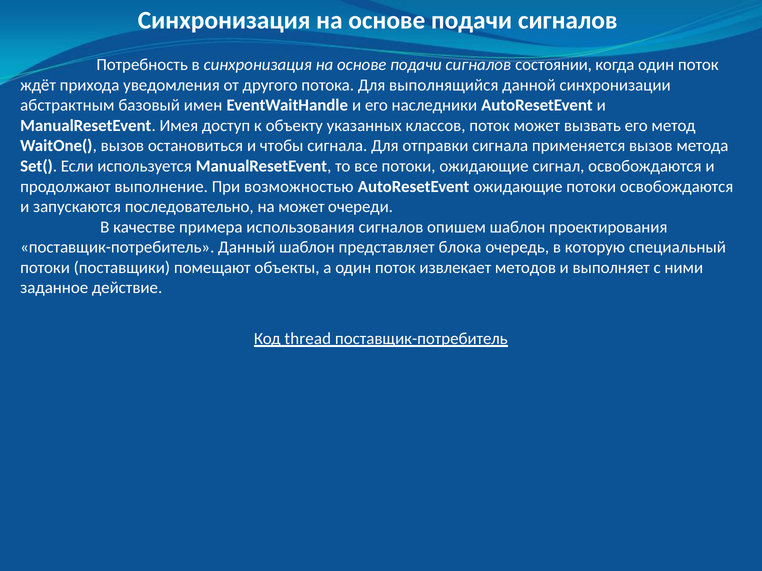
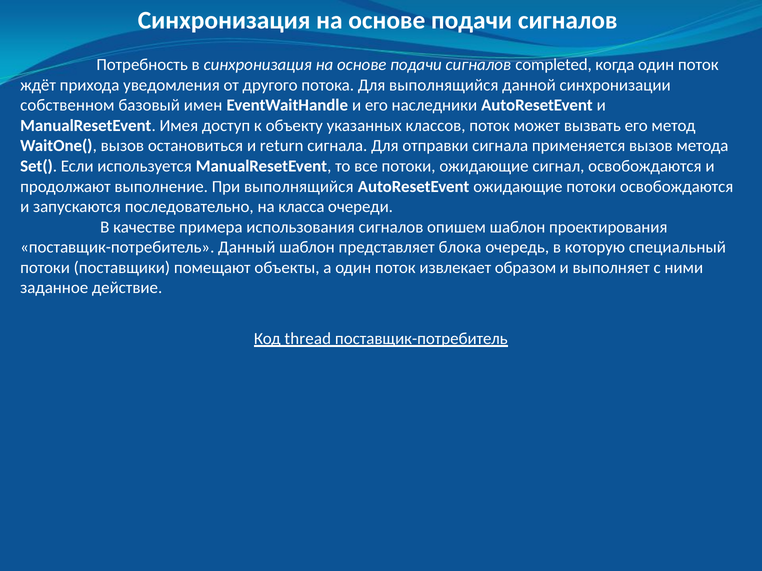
состоянии: состоянии -> completed (554, 65)
абстрактным: абстрактным -> собственном (67, 105)
чтобы: чтобы -> return (282, 146)
При возможностью: возможностью -> выполнящийся (299, 187)
на может: может -> класса (301, 207)
методов: методов -> образом (526, 268)
